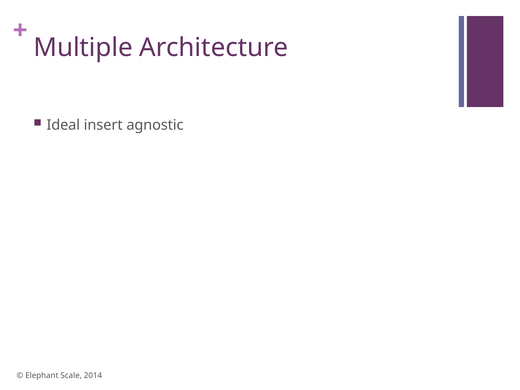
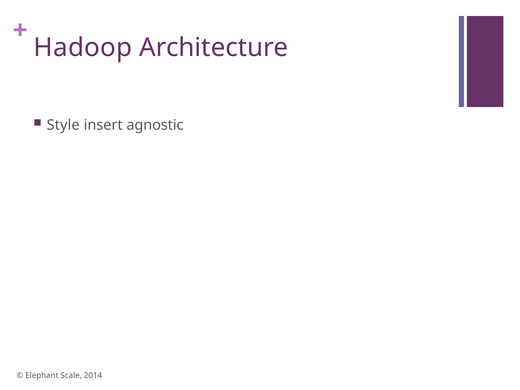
Multiple: Multiple -> Hadoop (83, 48)
Ideal: Ideal -> Style (63, 125)
